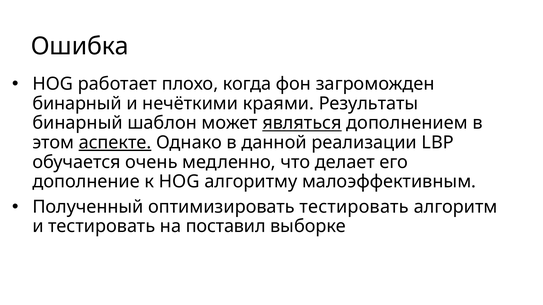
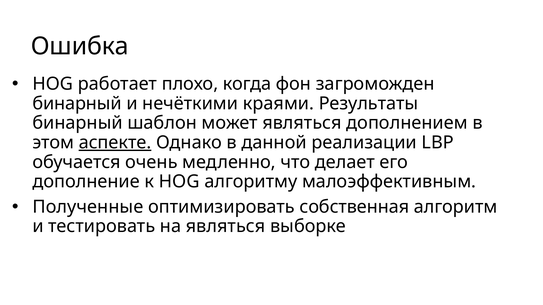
являться underline: present -> none (302, 123)
Полученный: Полученный -> Полученные (88, 207)
оптимизировать тестировать: тестировать -> собственная (354, 207)
на поставил: поставил -> являться (226, 227)
